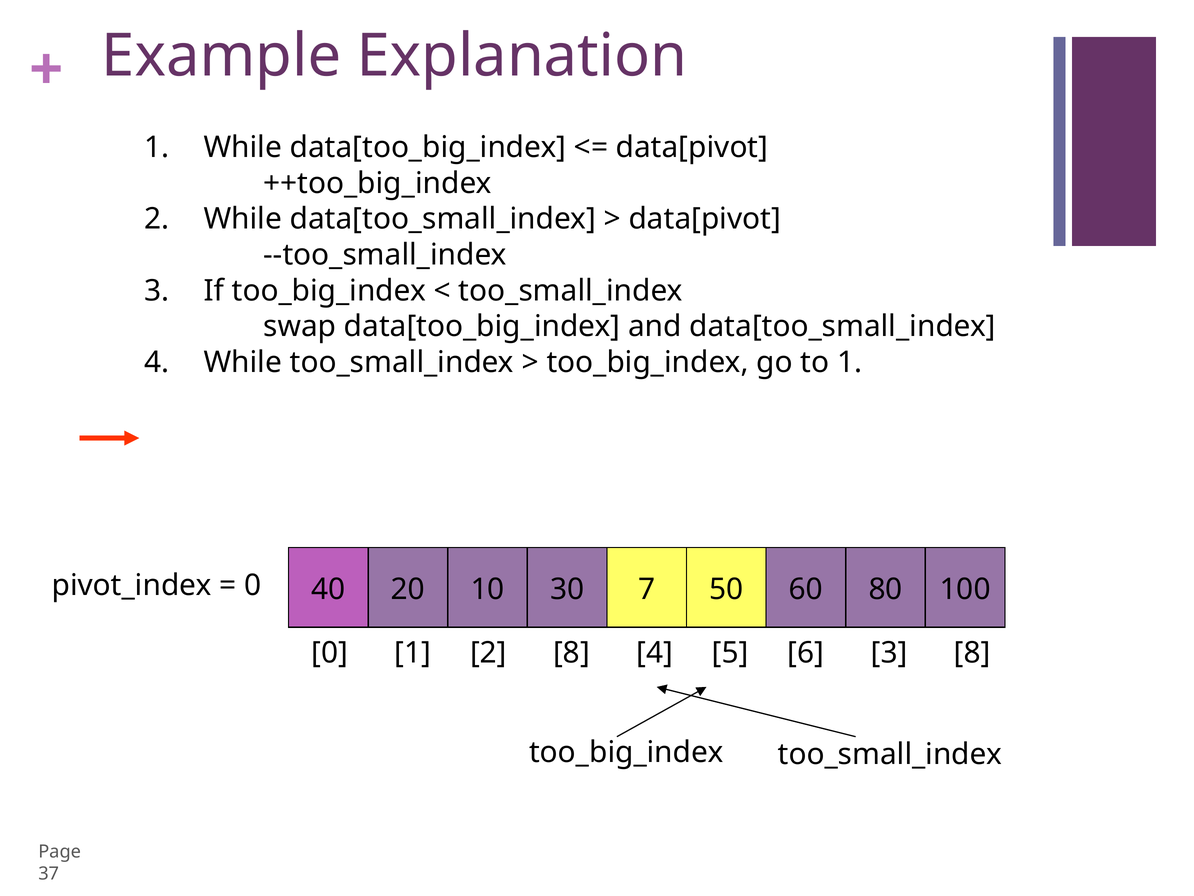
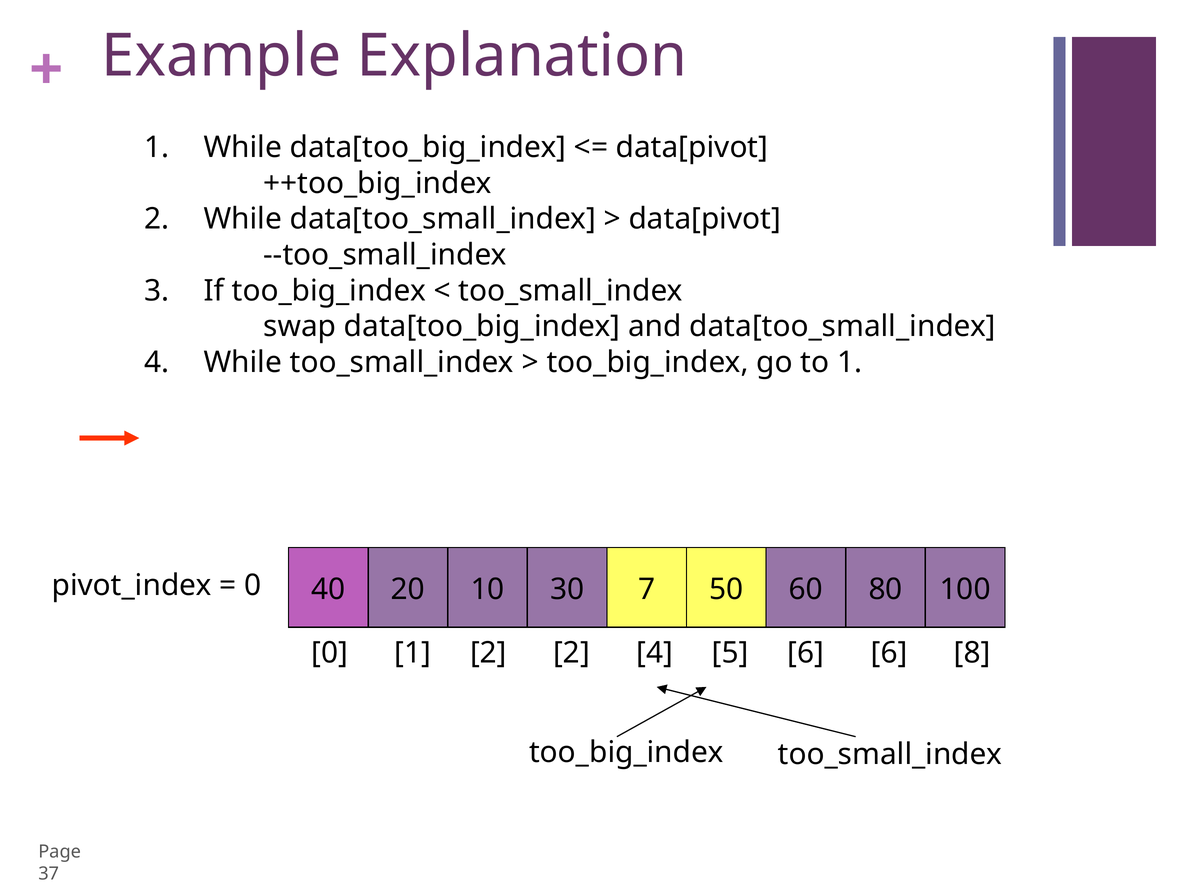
2 8: 8 -> 2 (572, 653)
6 3: 3 -> 6 (889, 653)
